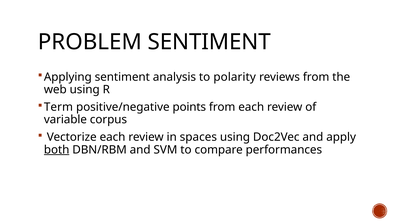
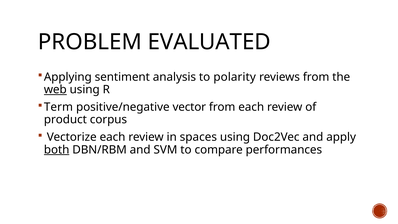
PROBLEM SENTIMENT: SENTIMENT -> EVALUATED (209, 42)
web underline: none -> present (55, 89)
points: points -> vector (189, 107)
variable: variable -> product (65, 120)
